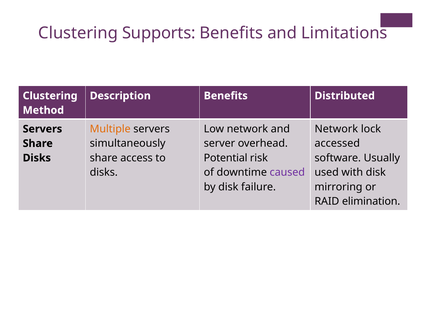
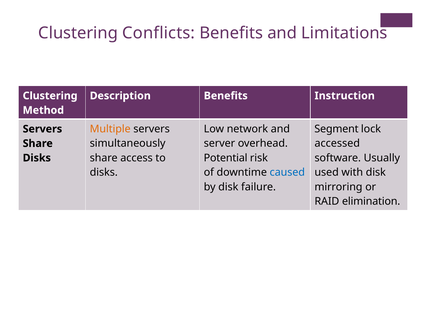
Supports: Supports -> Conflicts (159, 33)
Distributed: Distributed -> Instruction (345, 96)
Network: Network -> Segment (336, 129)
caused colour: purple -> blue (287, 173)
